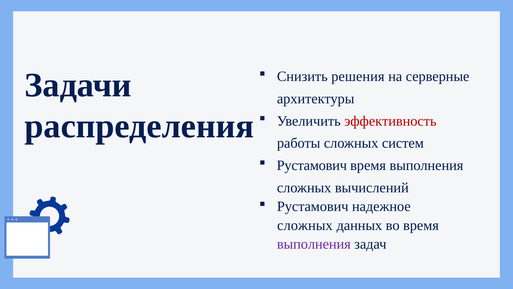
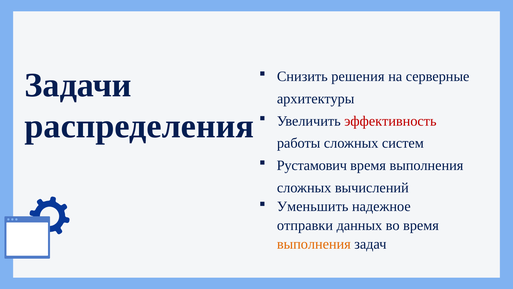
Рустамович: Рустамович -> Уменьшить (313, 206)
сложных: сложных -> отправки (305, 225)
выполнения colour: purple -> orange (314, 244)
